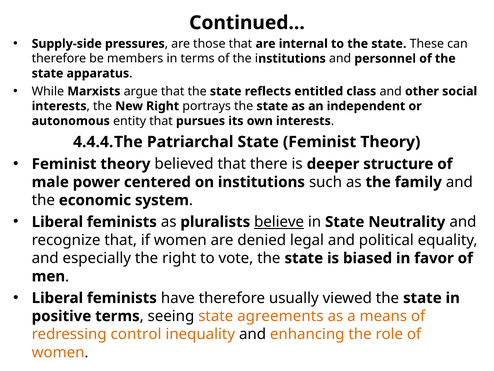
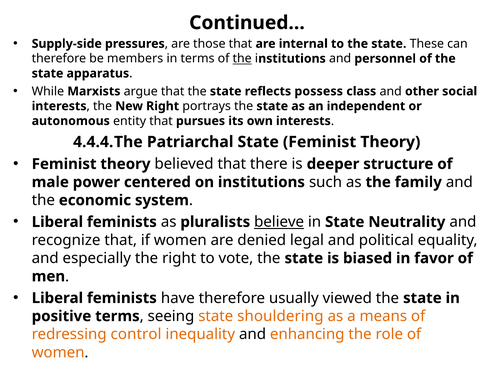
the underline: none -> present (242, 58)
entitled: entitled -> possess (319, 91)
agreements: agreements -> shouldering (280, 316)
